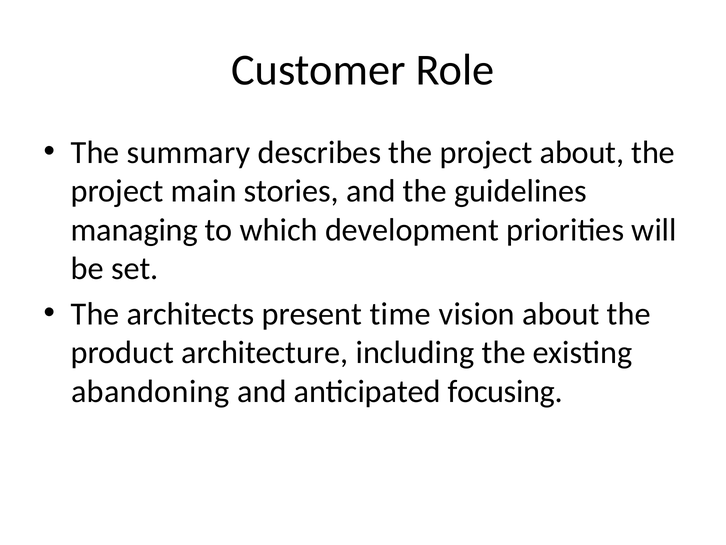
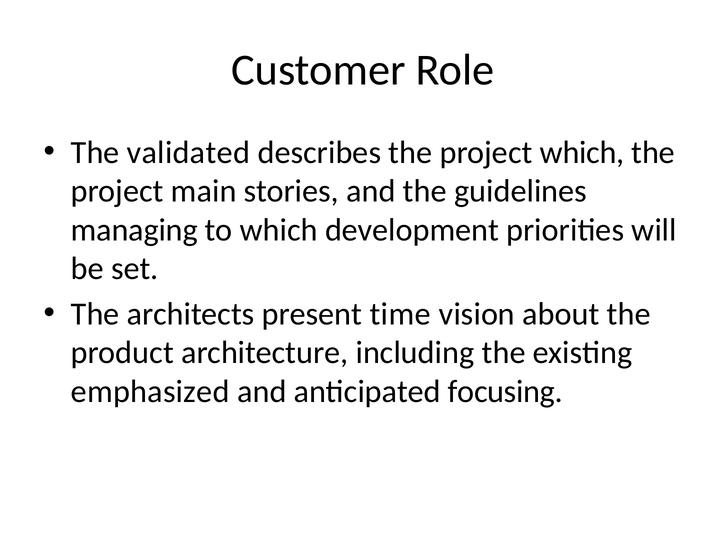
summary: summary -> validated (188, 152)
project about: about -> which (582, 152)
abandoning: abandoning -> emphasized (150, 391)
